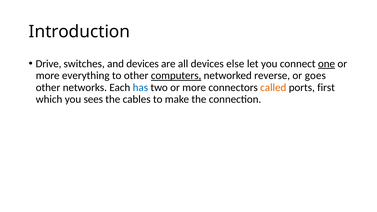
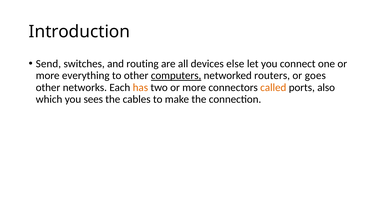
Drive: Drive -> Send (48, 64)
and devices: devices -> routing (143, 64)
one underline: present -> none (327, 64)
reverse: reverse -> routers (272, 76)
has colour: blue -> orange (140, 87)
first: first -> also (326, 87)
